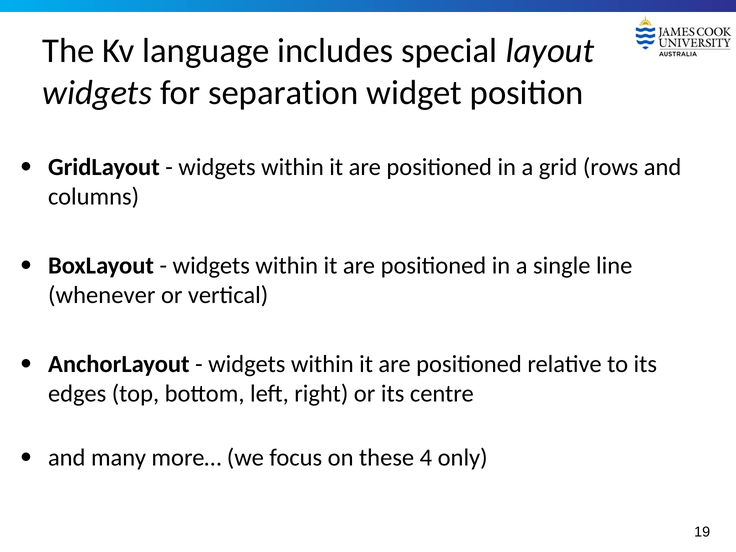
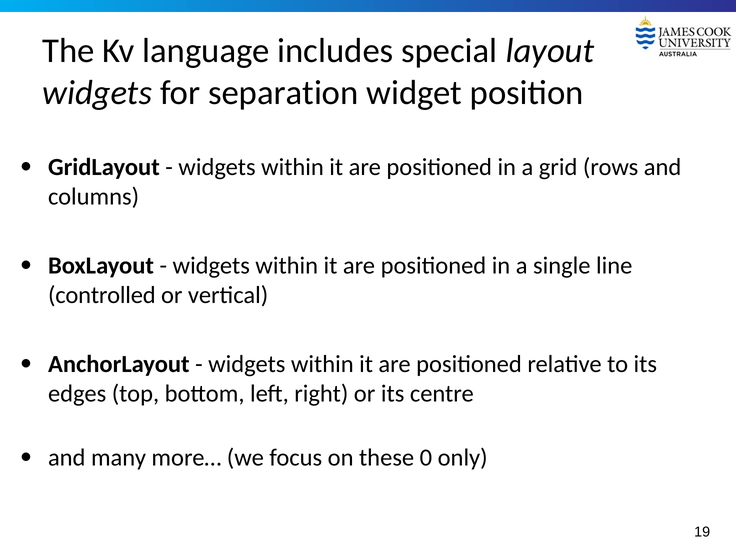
whenever: whenever -> controlled (102, 295)
4: 4 -> 0 (426, 458)
